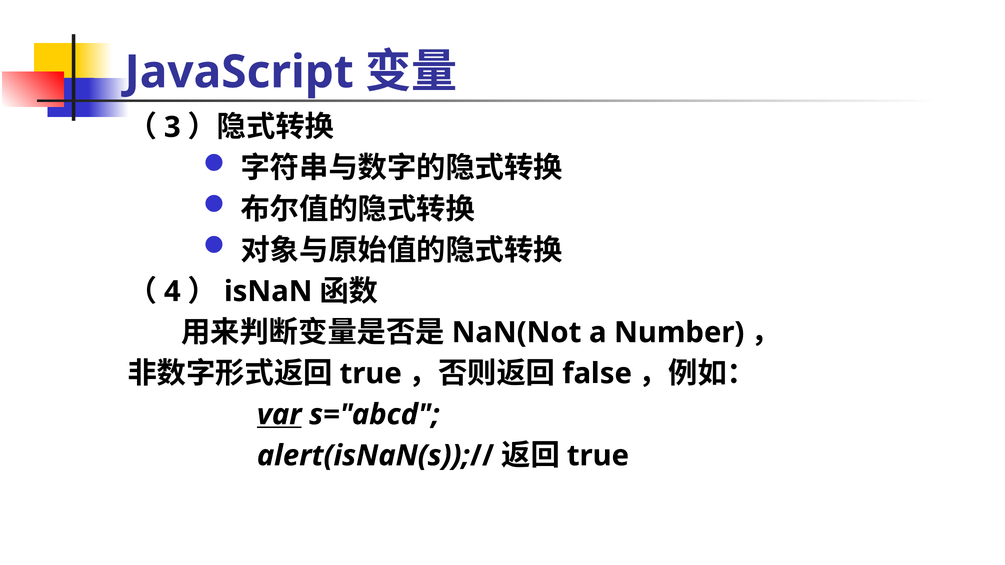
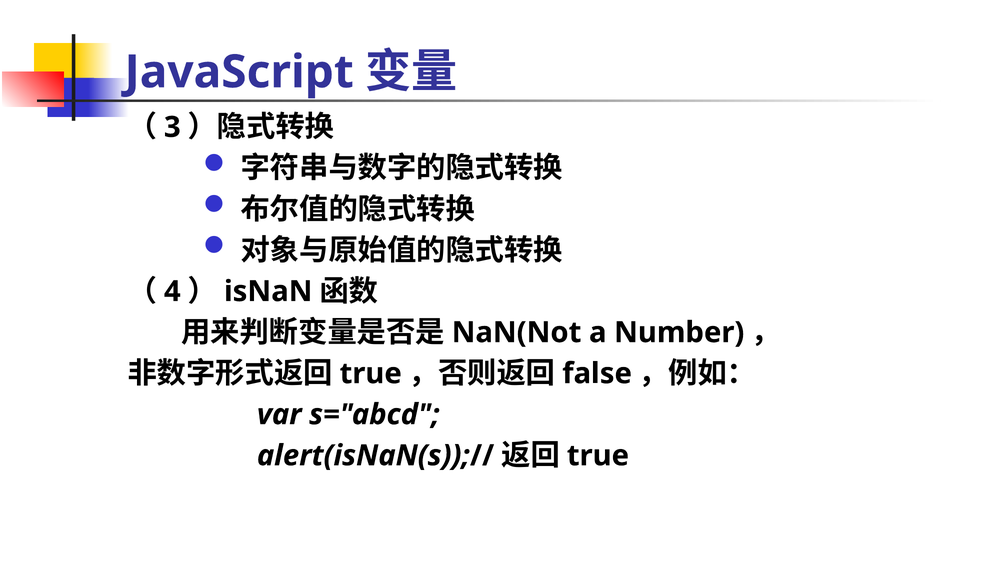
var underline: present -> none (279, 415)
